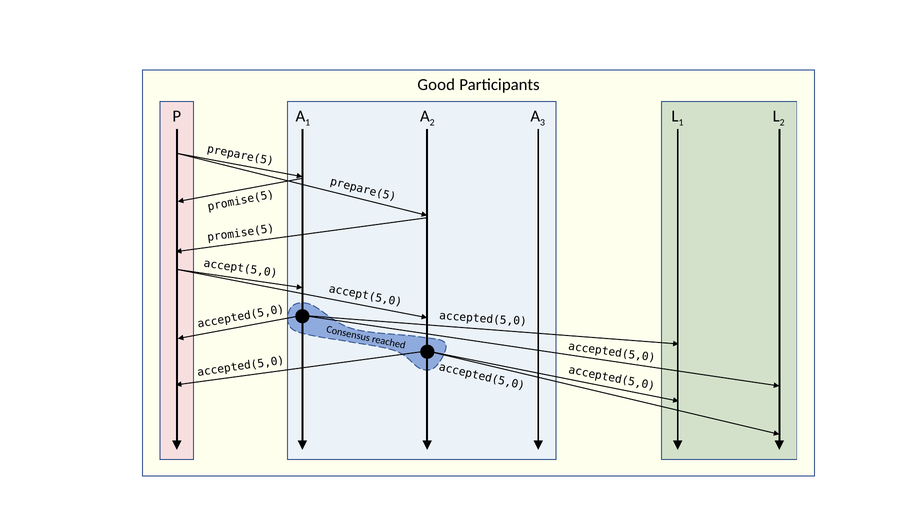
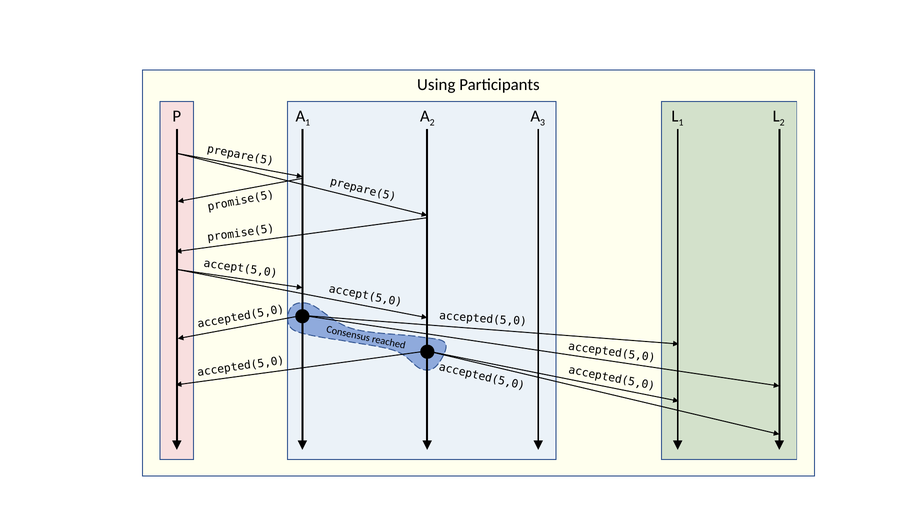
Good: Good -> Using (436, 85)
